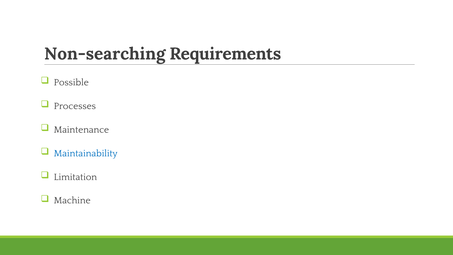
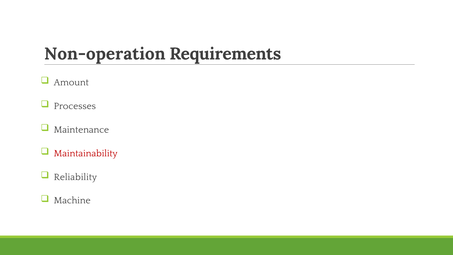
Non-searching: Non-searching -> Non-operation (105, 54)
Possible: Possible -> Amount (71, 82)
Maintainability colour: blue -> red (86, 153)
Limitation: Limitation -> Reliability (75, 177)
